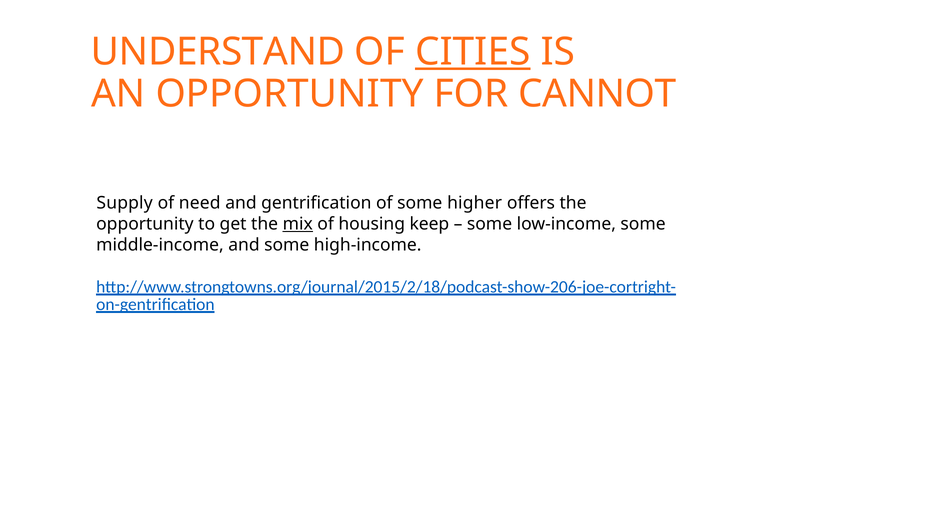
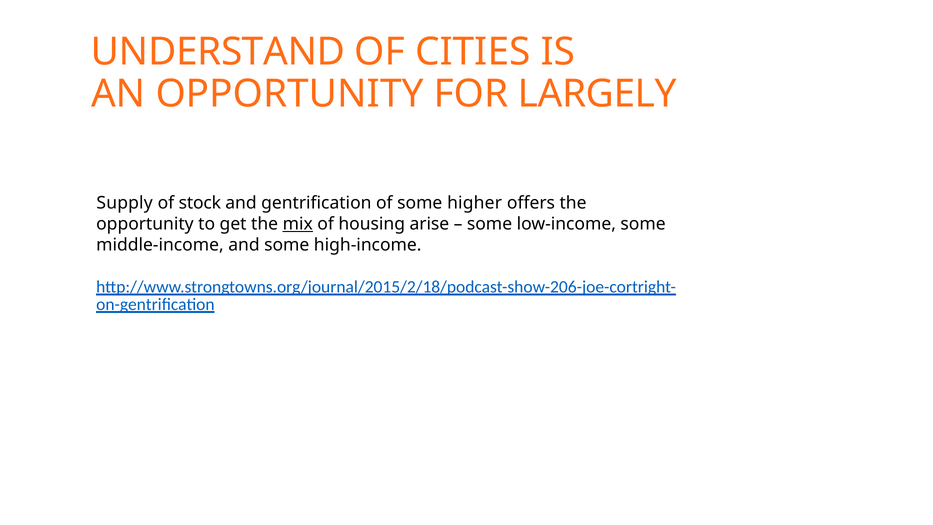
CITIES underline: present -> none (473, 52)
CANNOT: CANNOT -> LARGELY (597, 94)
need: need -> stock (200, 203)
keep: keep -> arise (429, 224)
